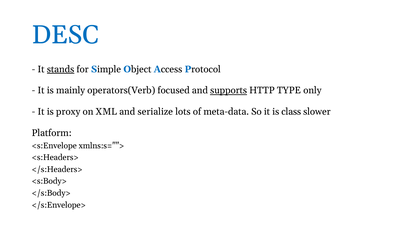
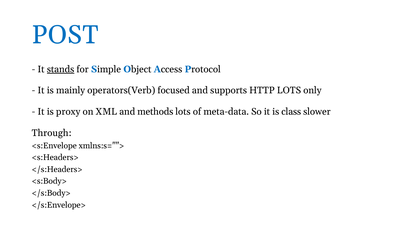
DESC: DESC -> POST (65, 35)
supports underline: present -> none (229, 90)
HTTP TYPE: TYPE -> LOTS (289, 90)
serialize: serialize -> methods (155, 112)
Platform: Platform -> Through (52, 133)
